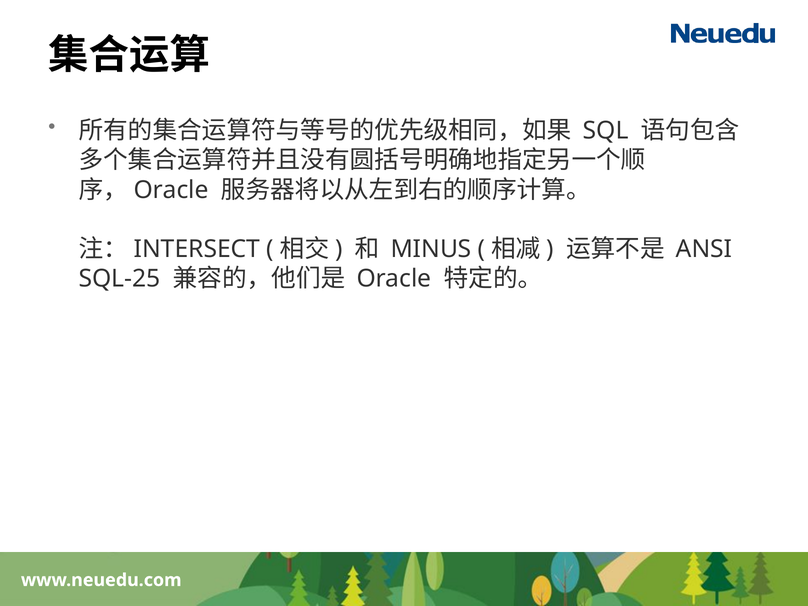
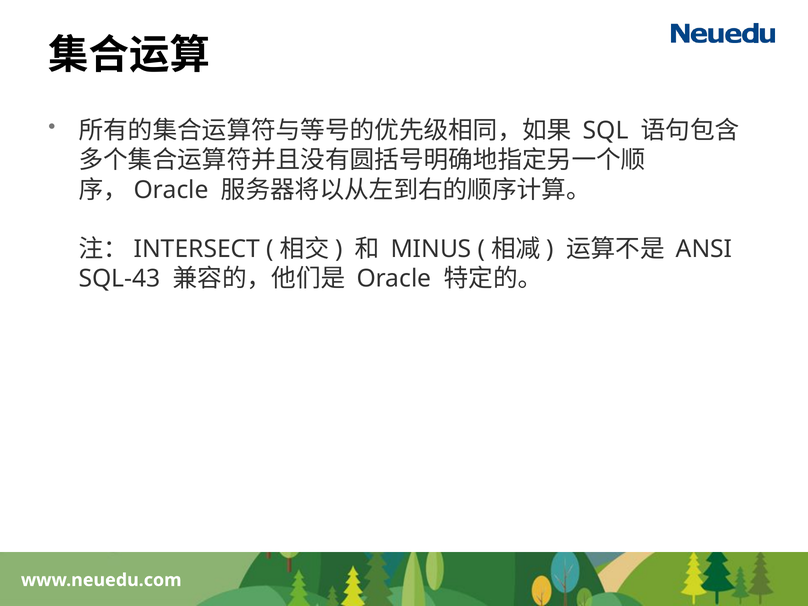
SQL-25: SQL-25 -> SQL-43 (120, 279)
